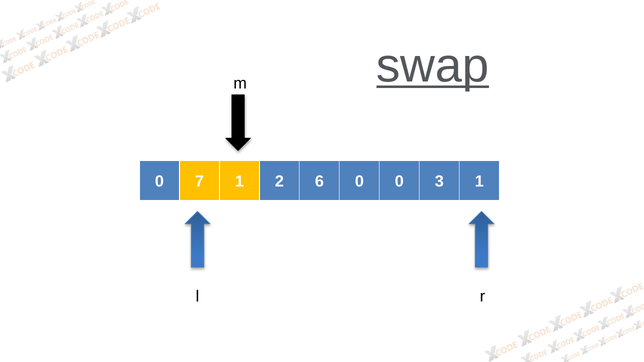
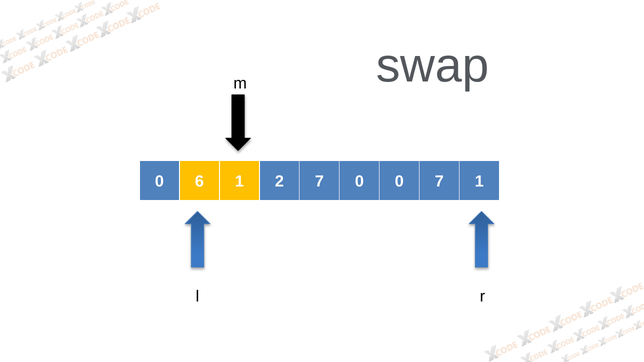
swap underline: present -> none (433, 66)
7: 7 -> 6 (199, 181)
2 6: 6 -> 7 (319, 181)
0 3: 3 -> 7 (439, 181)
